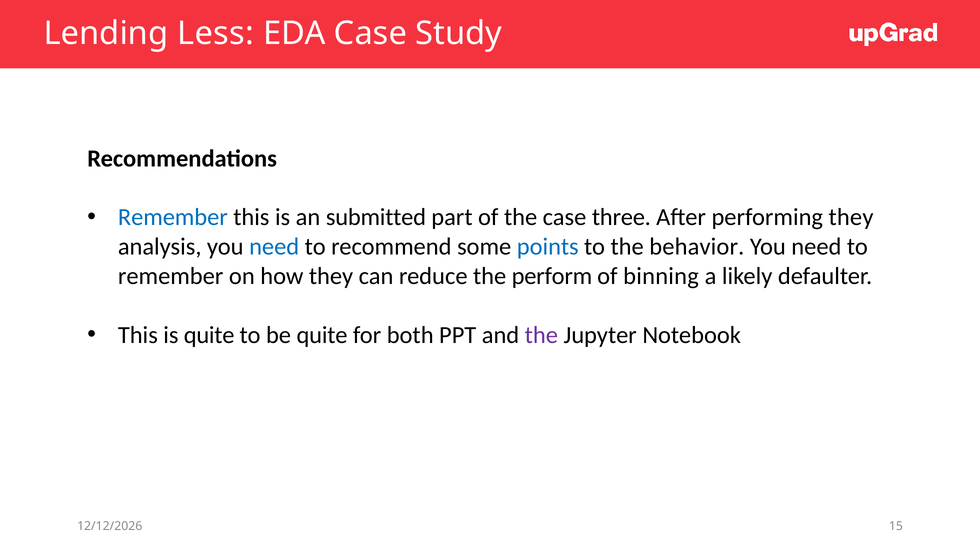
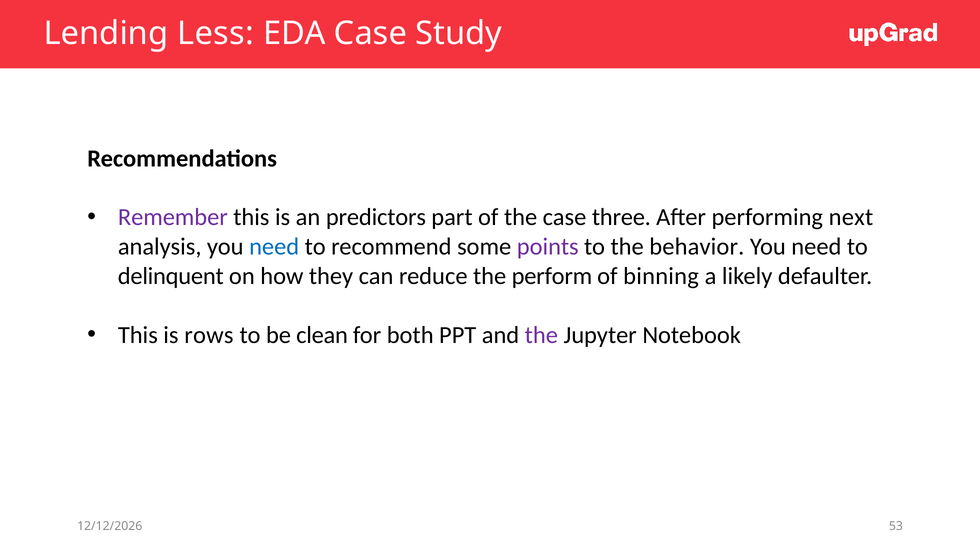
Remember colour: blue -> purple (173, 217)
submitted: submitted -> predictors (376, 217)
performing they: they -> next (851, 217)
points colour: blue -> purple (548, 246)
remember: remember -> delinquent (171, 276)
is quite: quite -> rows (209, 335)
be quite: quite -> clean (322, 335)
15: 15 -> 53 (896, 525)
